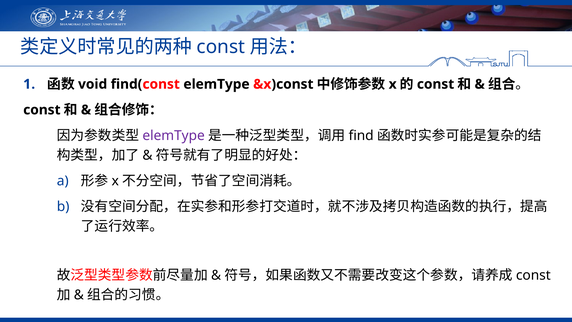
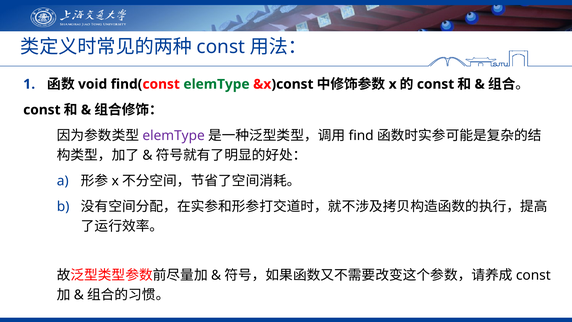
elemType colour: black -> green (216, 84)
